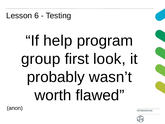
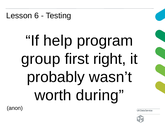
look: look -> right (110, 59)
flawed: flawed -> during (100, 95)
